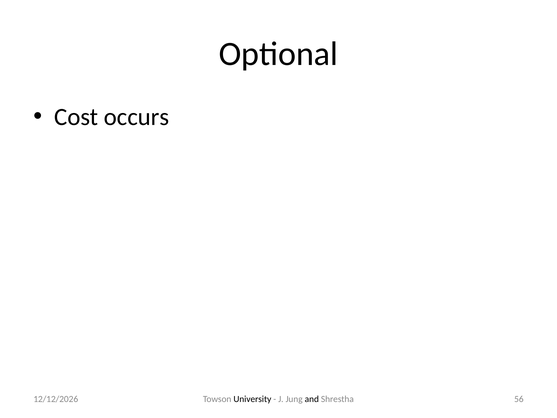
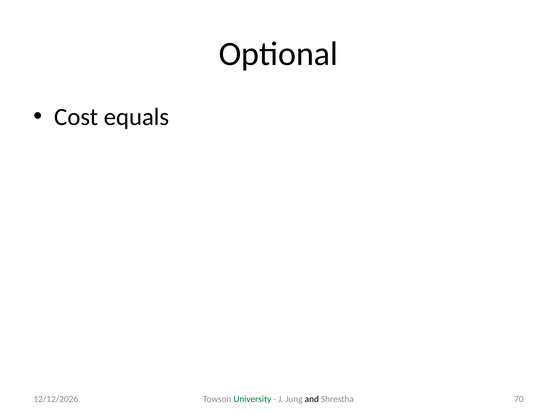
occurs: occurs -> equals (136, 117)
University colour: black -> green (252, 399)
56: 56 -> 70 (519, 399)
